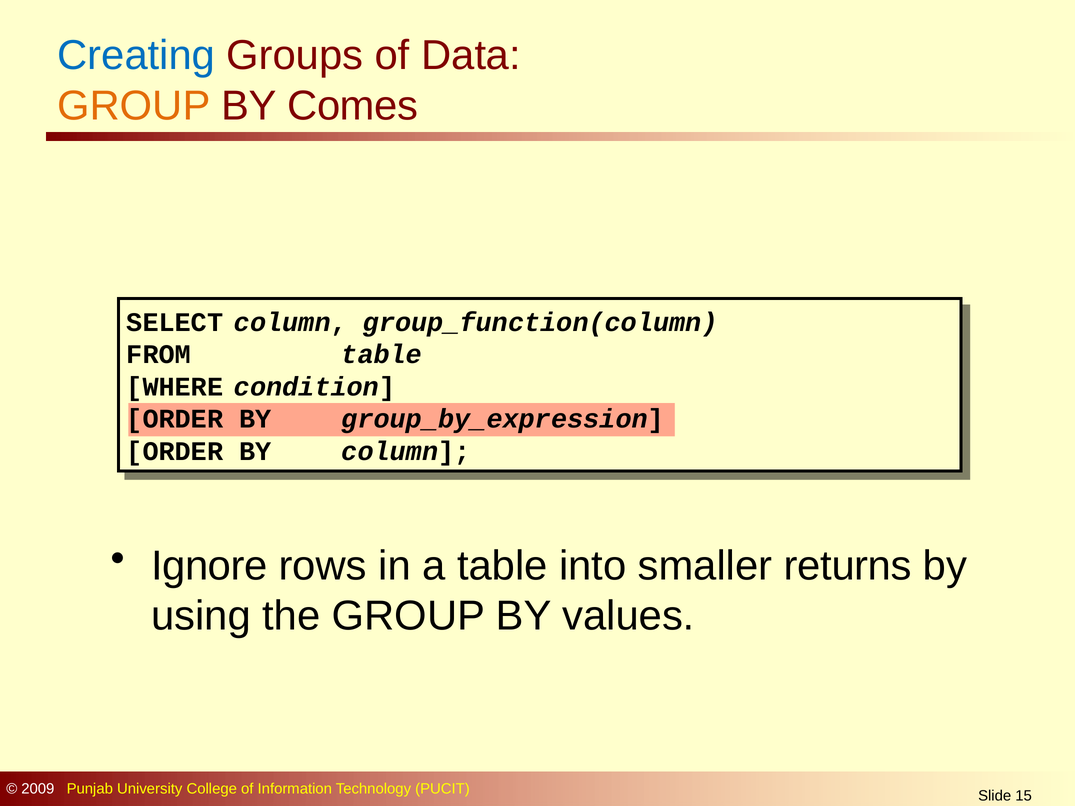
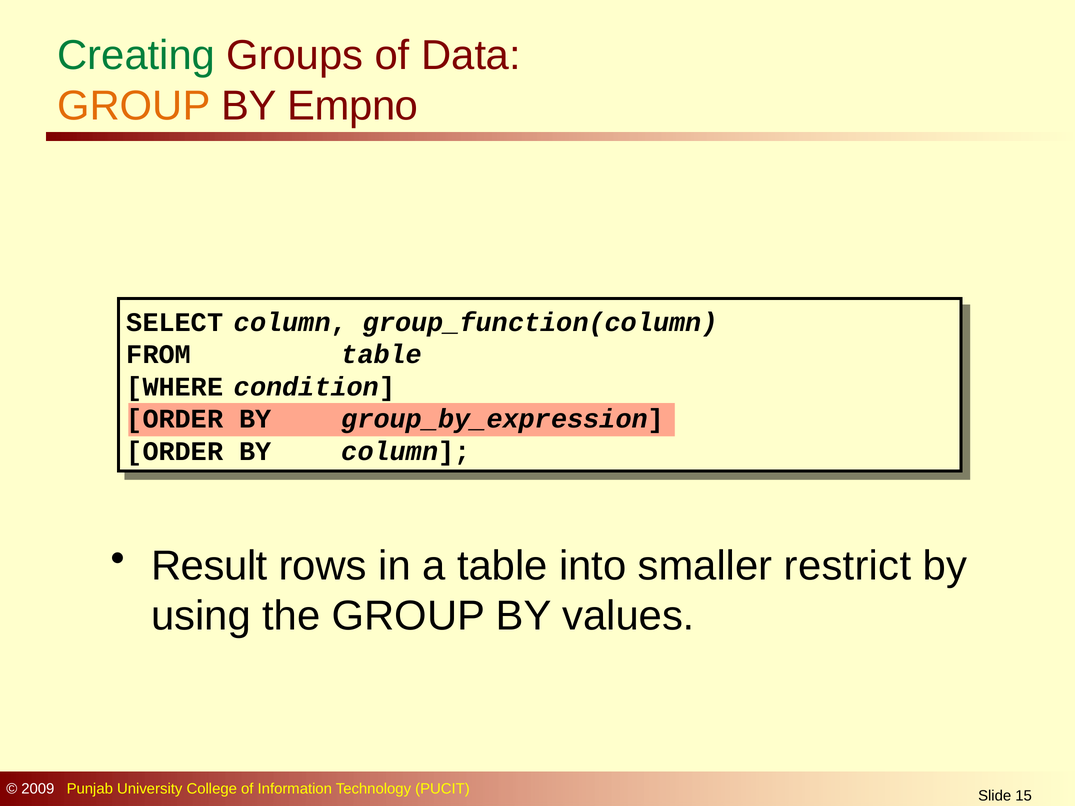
Creating colour: blue -> green (136, 56)
Comes: Comes -> Empno (353, 106)
Ignore: Ignore -> Result (209, 566)
returns: returns -> restrict (847, 566)
